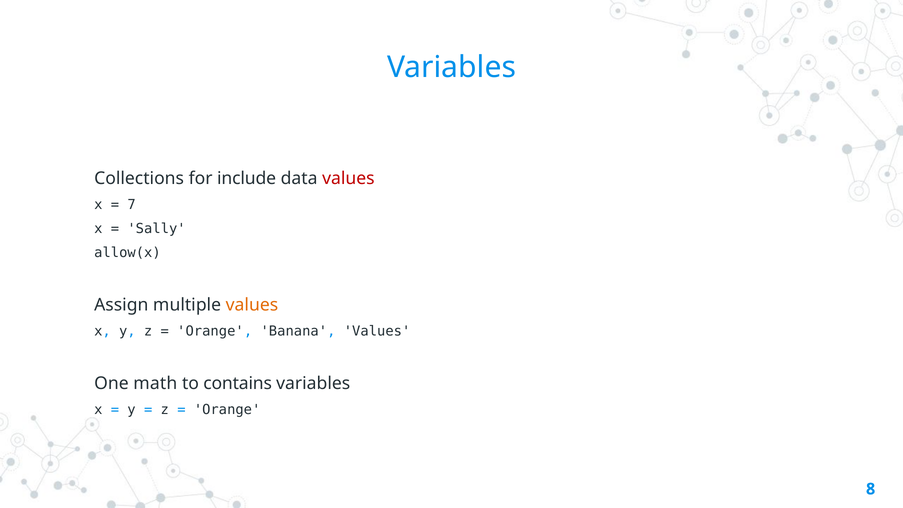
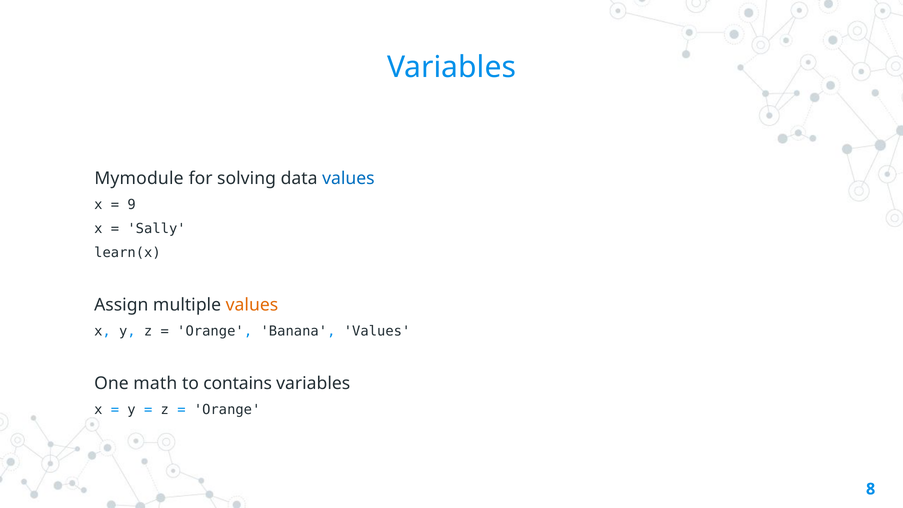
Collections: Collections -> Mymodule (139, 179)
include: include -> solving (247, 179)
values colour: red -> blue (348, 179)
7: 7 -> 9 (132, 205)
allow(x: allow(x -> learn(x (127, 253)
